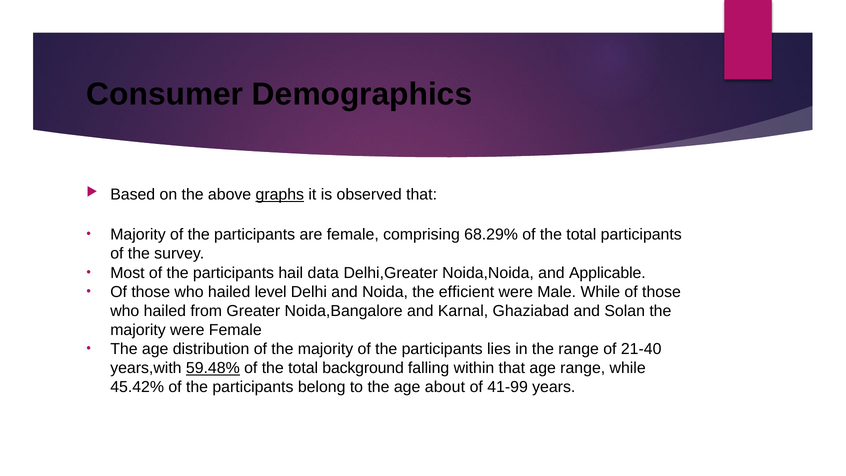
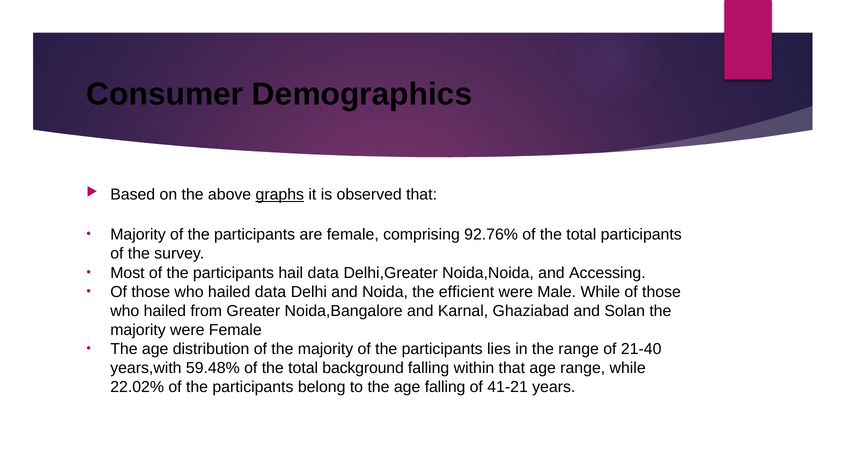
68.29%: 68.29% -> 92.76% (491, 235)
Applicable: Applicable -> Accessing (607, 273)
hailed level: level -> data (270, 292)
59.48% underline: present -> none (213, 368)
45.42%: 45.42% -> 22.02% (137, 387)
age about: about -> falling (445, 387)
41-99: 41-99 -> 41-21 (508, 387)
